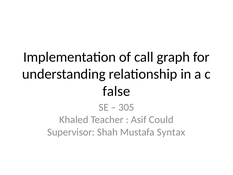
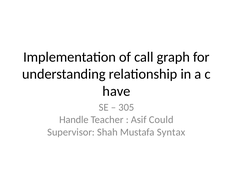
false: false -> have (116, 91)
Khaled: Khaled -> Handle (74, 120)
